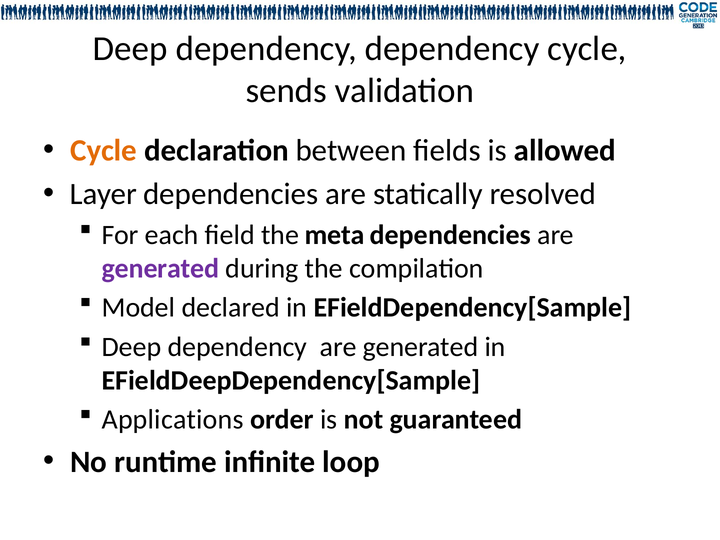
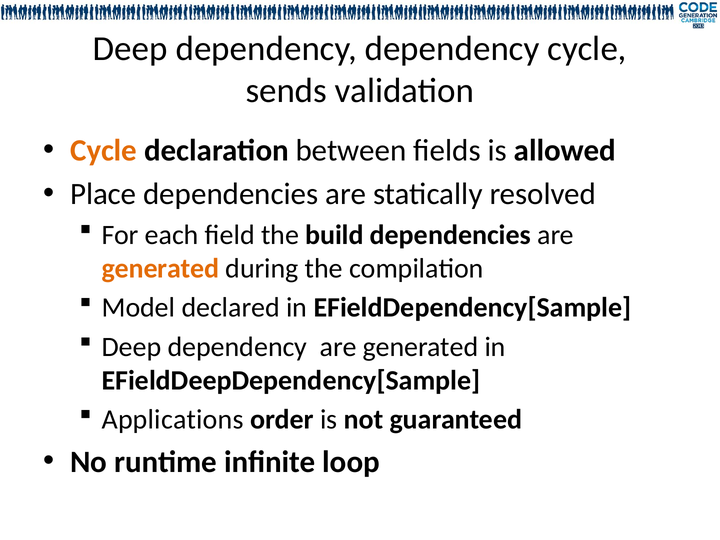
Layer: Layer -> Place (103, 194)
meta: meta -> build (335, 235)
generated colour: purple -> orange (160, 268)
